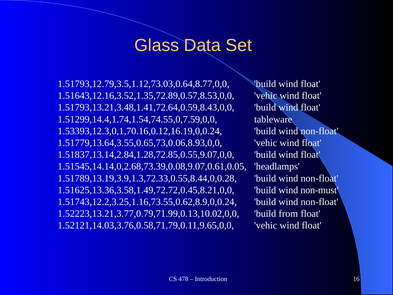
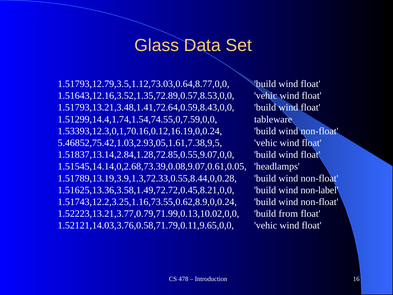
1.51779,13.64,3.55,0.65,73,0.06,8.93,0,0: 1.51779,13.64,3.55,0.65,73,0.06,8.93,0,0 -> 5.46852,75.42,1.03,2.93,05,1.61,7.38,9,5 (140, 143)
non-must: non-must -> non-label (320, 190)
